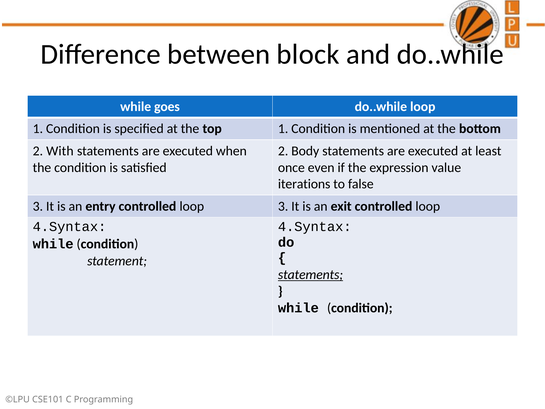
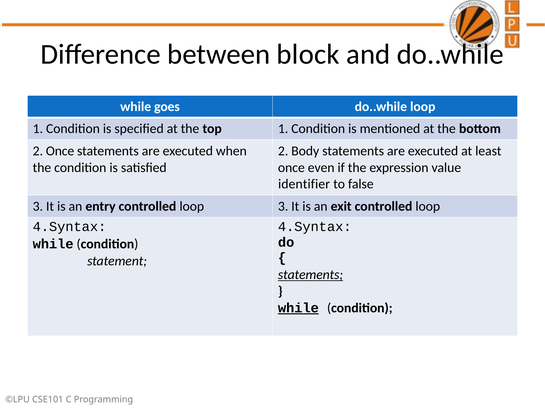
2 With: With -> Once (60, 151)
iterations: iterations -> identifier (304, 184)
while underline: none -> present (298, 308)
